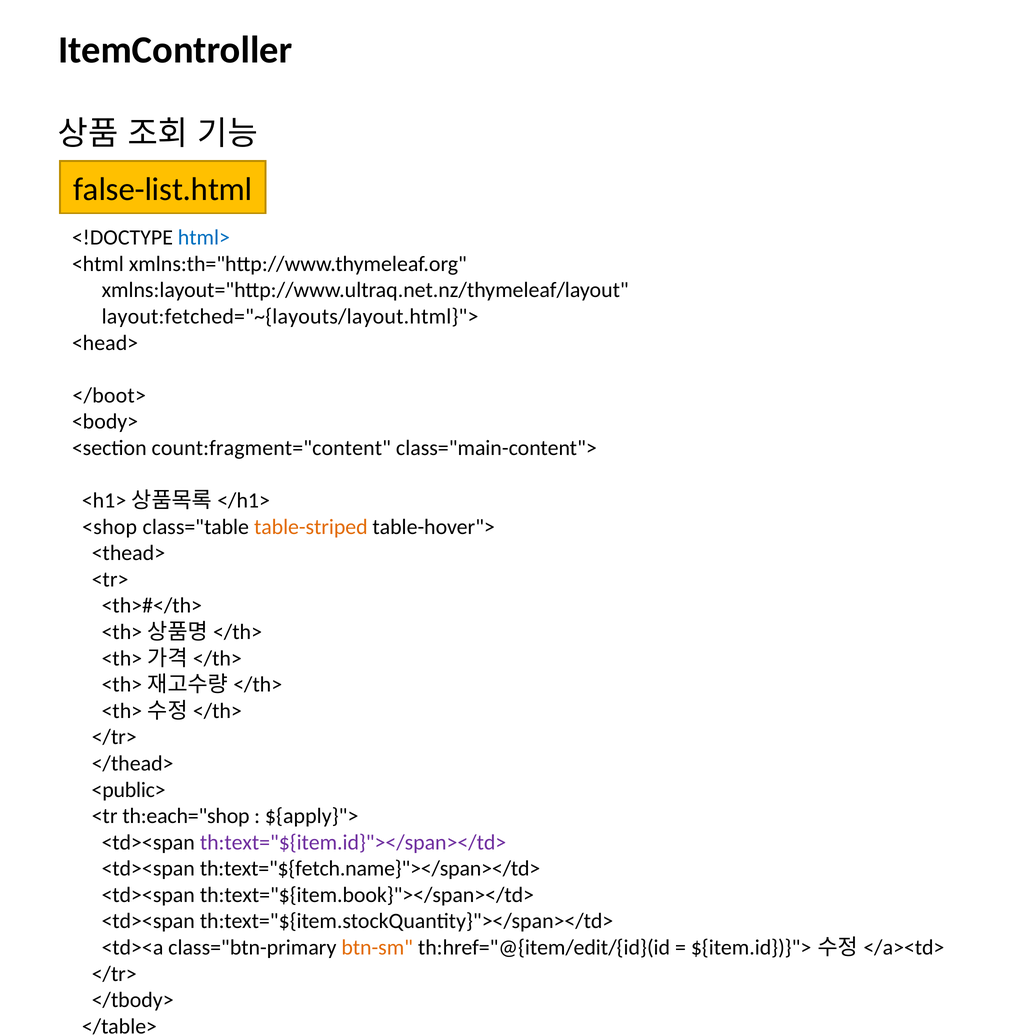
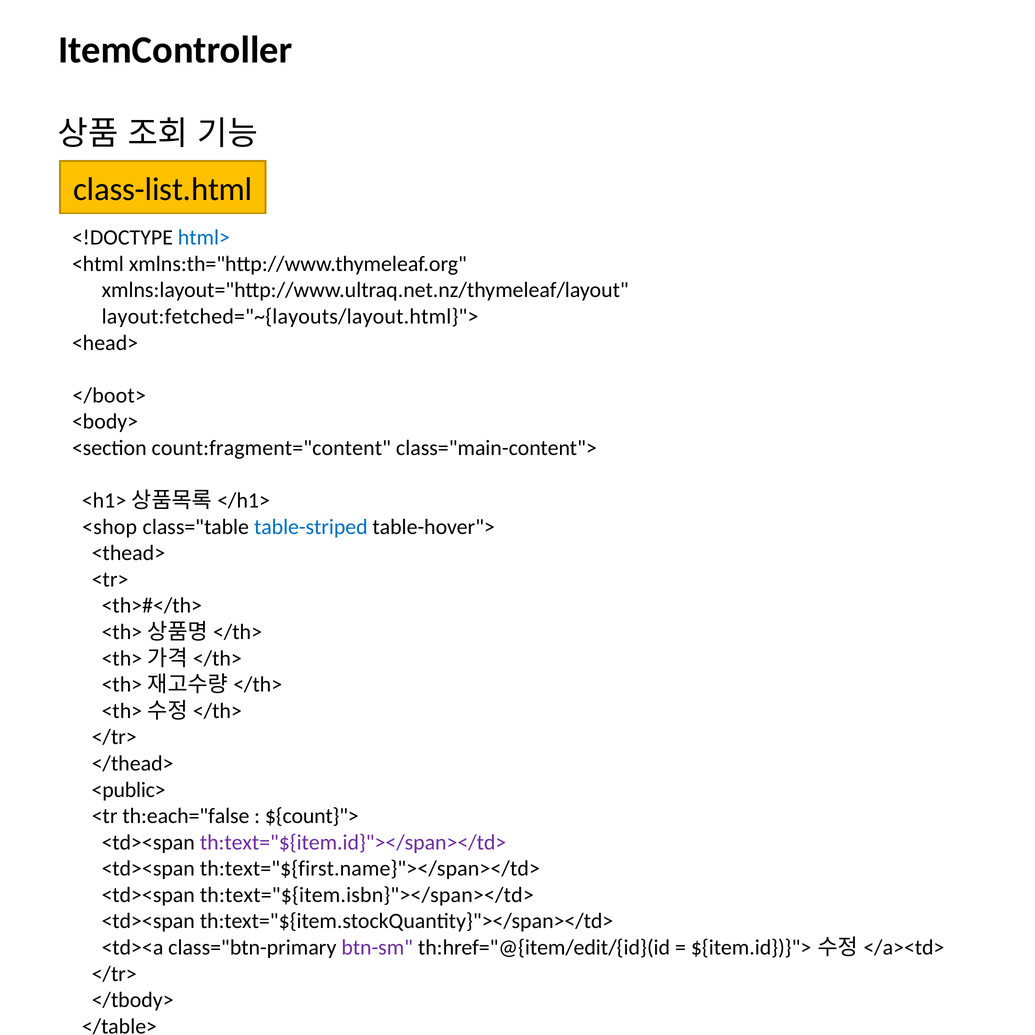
false-list.html: false-list.html -> class-list.html (163, 189)
table-striped colour: orange -> blue (311, 527)
th:each="shop: th:each="shop -> th:each="false (186, 816)
${apply}">: ${apply}"> -> ${count}"> (312, 816)
th:text="${fetch.name}"></span></td>: th:text="${fetch.name}"></span></td> -> th:text="${first.name}"></span></td> (370, 869)
th:text="${item.book}"></span></td>: th:text="${item.book}"></span></td> -> th:text="${item.isbn}"></span></td> (367, 895)
btn-sm colour: orange -> purple (377, 948)
